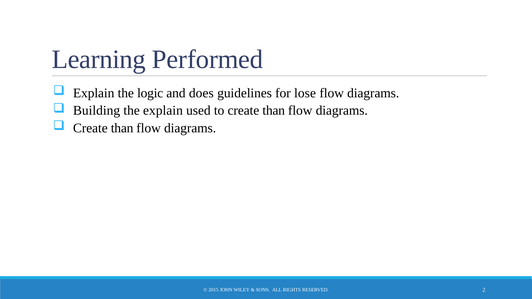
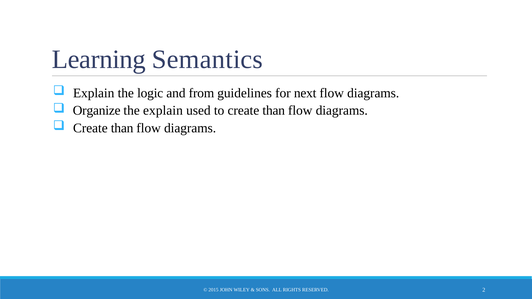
Performed: Performed -> Semantics (207, 60)
does: does -> from (201, 93)
lose: lose -> next (305, 93)
Building: Building -> Organize (97, 111)
